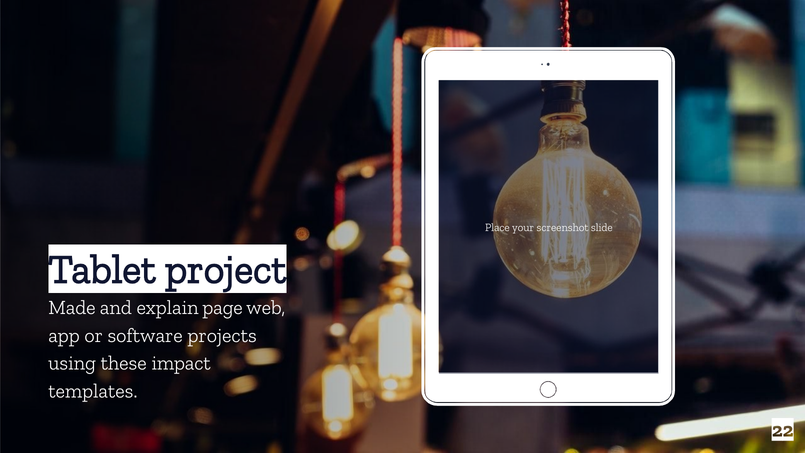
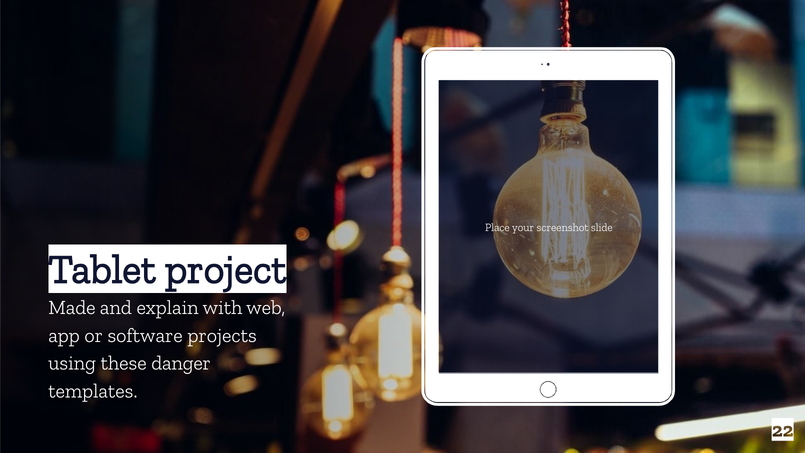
page: page -> with (223, 308)
impact: impact -> danger (181, 363)
